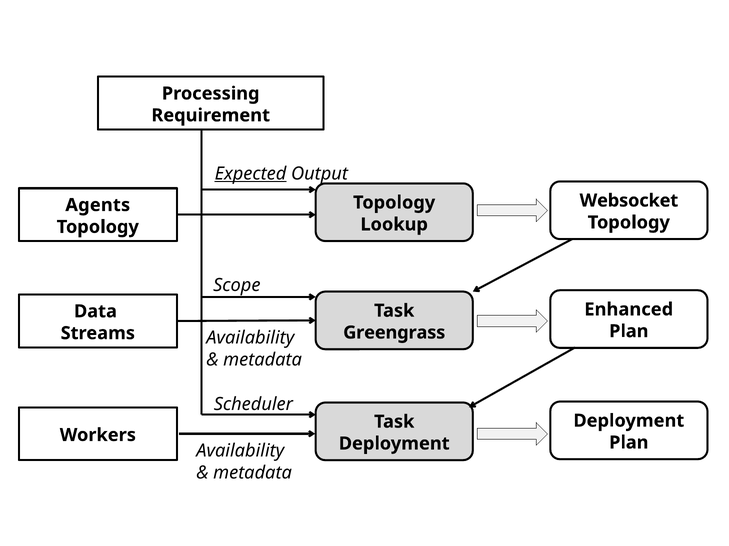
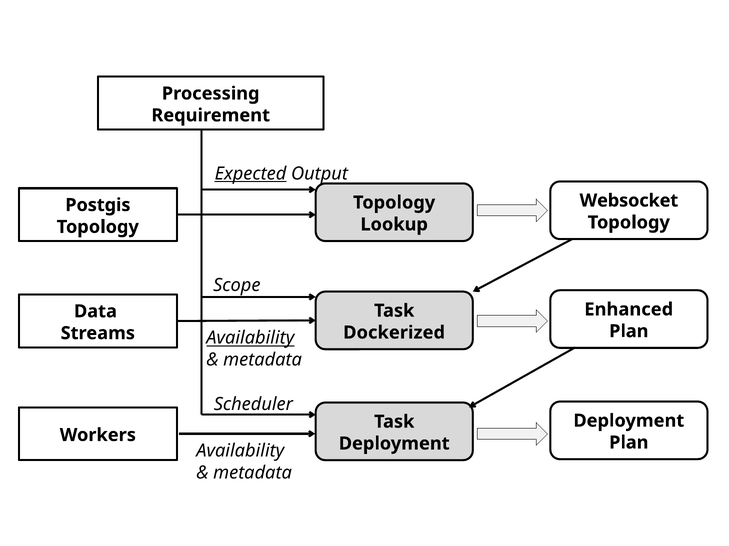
Agents: Agents -> Postgis (98, 205)
Greengrass: Greengrass -> Dockerized (394, 333)
Availability underline: none -> present (250, 338)
